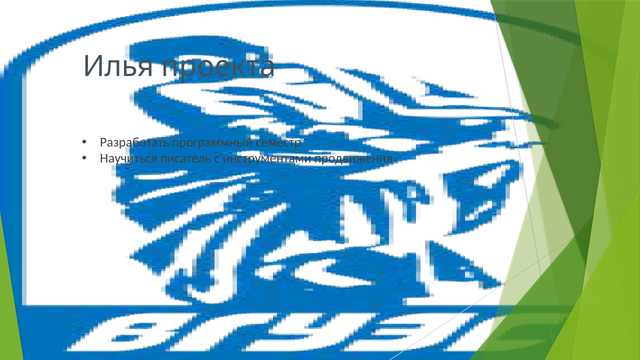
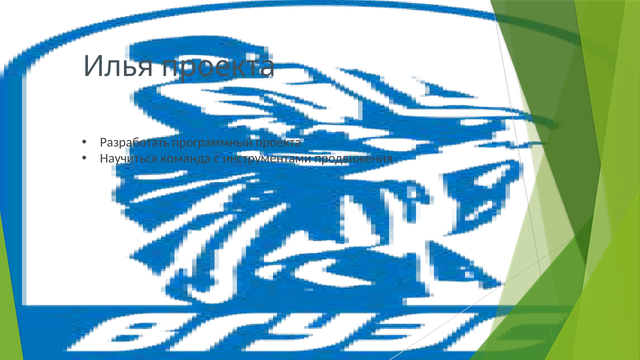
программный семестр: семестр -> проекта (278, 142)
писатель: писатель -> команда (186, 158)
